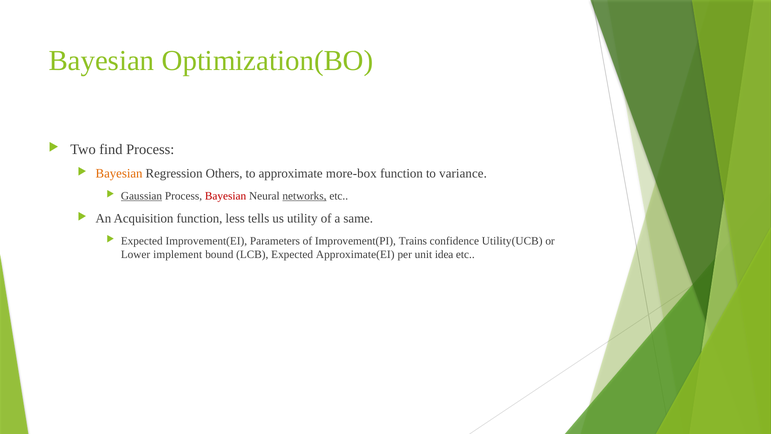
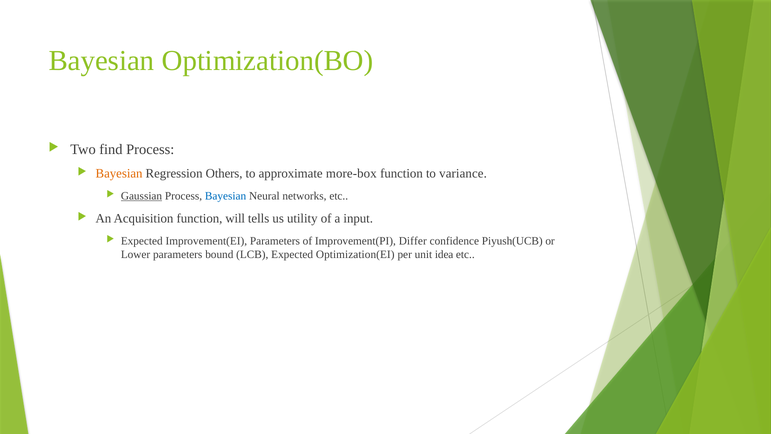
Bayesian colour: red -> blue (226, 196)
networks underline: present -> none (304, 196)
less: less -> will (235, 218)
same: same -> input (358, 218)
Trains: Trains -> Differ (413, 241)
Utility(UCB: Utility(UCB -> Piyush(UCB (512, 241)
Lower implement: implement -> parameters (178, 254)
Approximate(EI: Approximate(EI -> Optimization(EI (355, 254)
